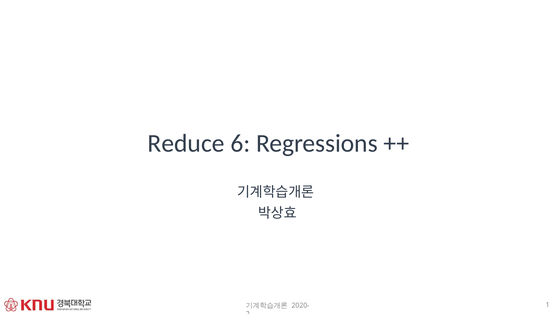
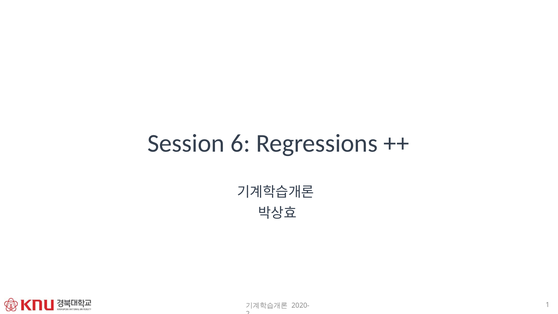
Reduce: Reduce -> Session (186, 143)
